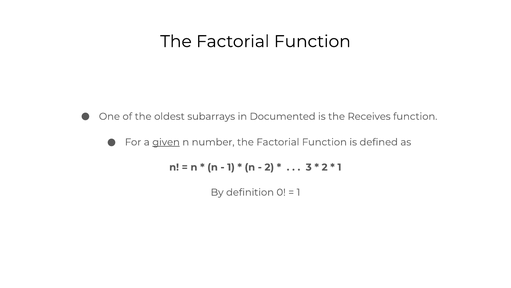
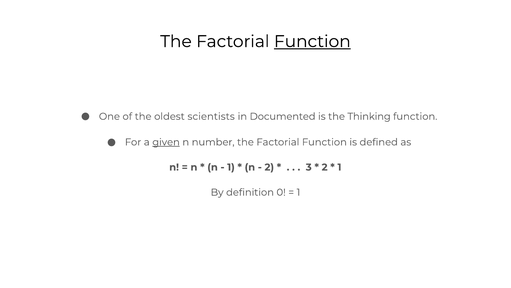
Function underline: none -> present (312, 41)
subarrays: subarrays -> scientists (211, 116)
Receives: Receives -> Thinking (369, 116)
